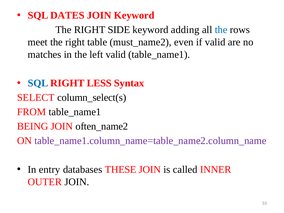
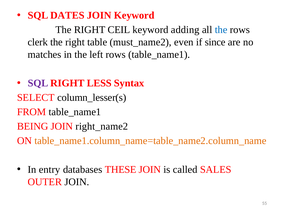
SIDE: SIDE -> CEIL (119, 30)
meet: meet -> clerk (38, 42)
if valid: valid -> since (215, 42)
left valid: valid -> rows (116, 54)
SQL colour: blue -> purple (38, 83)
column_select(s: column_select(s -> column_lesser(s (92, 98)
often_name2: often_name2 -> right_name2 (102, 126)
table_name1.column_name=table_name2.column_name colour: purple -> orange (150, 141)
INNER: INNER -> SALES (216, 169)
